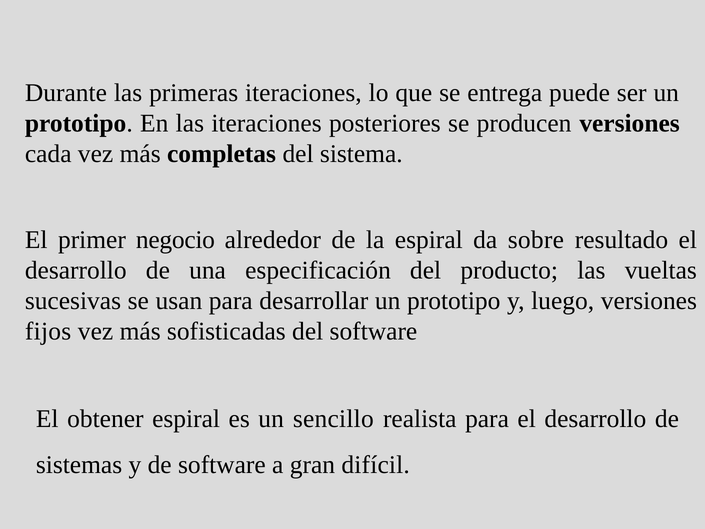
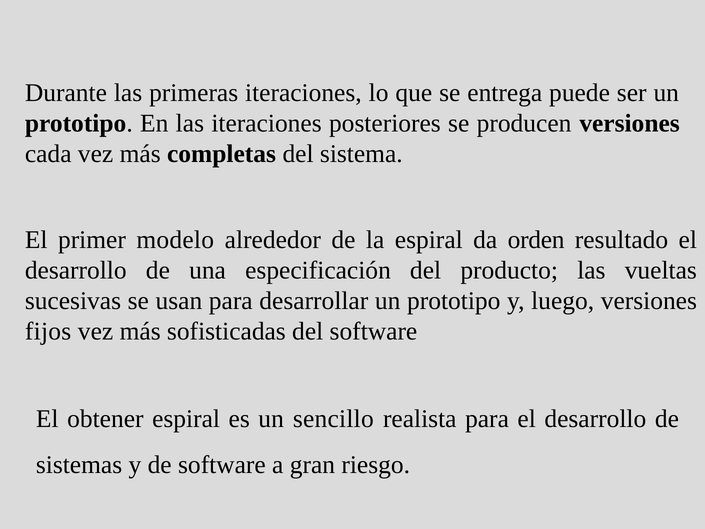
negocio: negocio -> modelo (175, 240)
sobre: sobre -> orden (536, 240)
difícil: difícil -> riesgo (376, 464)
